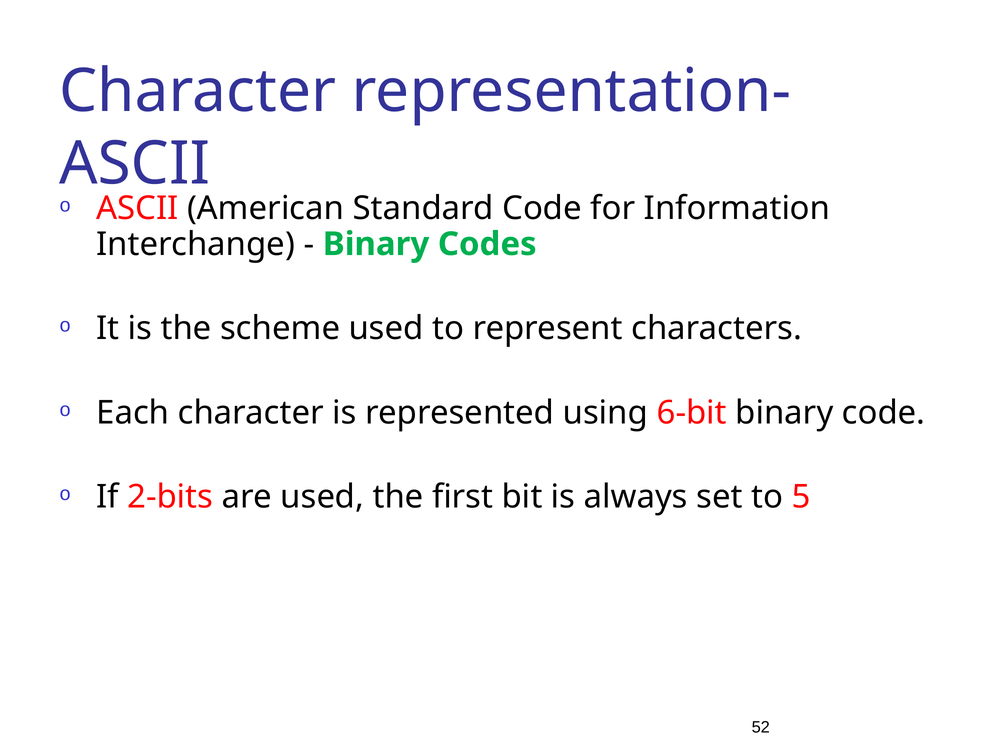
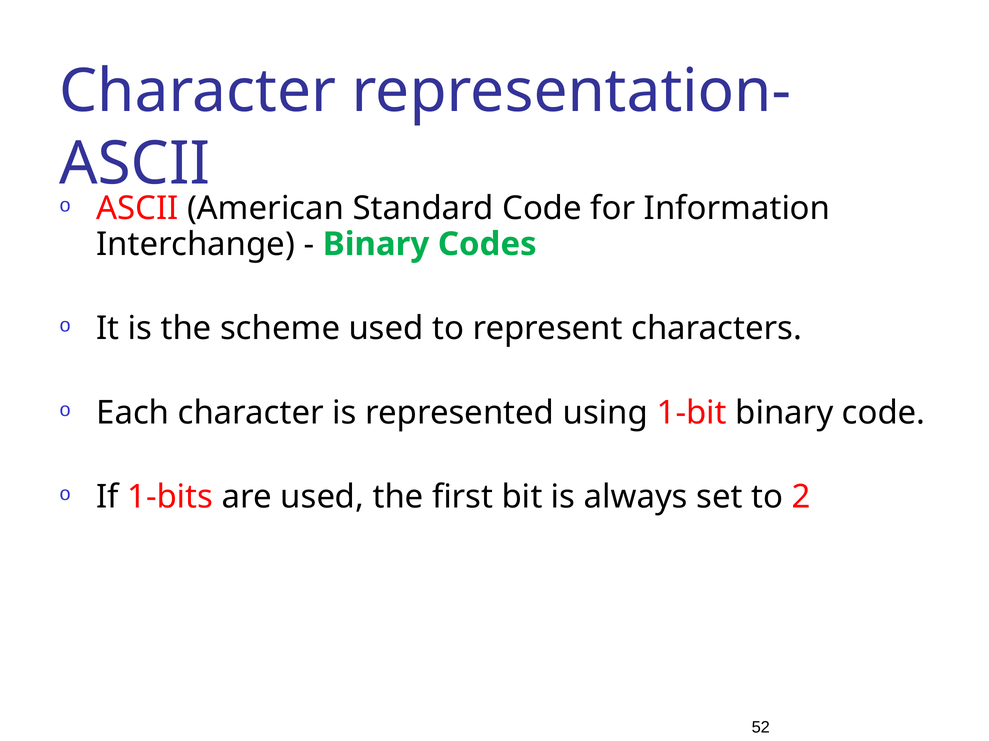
6-bit: 6-bit -> 1-bit (692, 413)
2-bits: 2-bits -> 1-bits (170, 497)
5: 5 -> 2 (801, 497)
